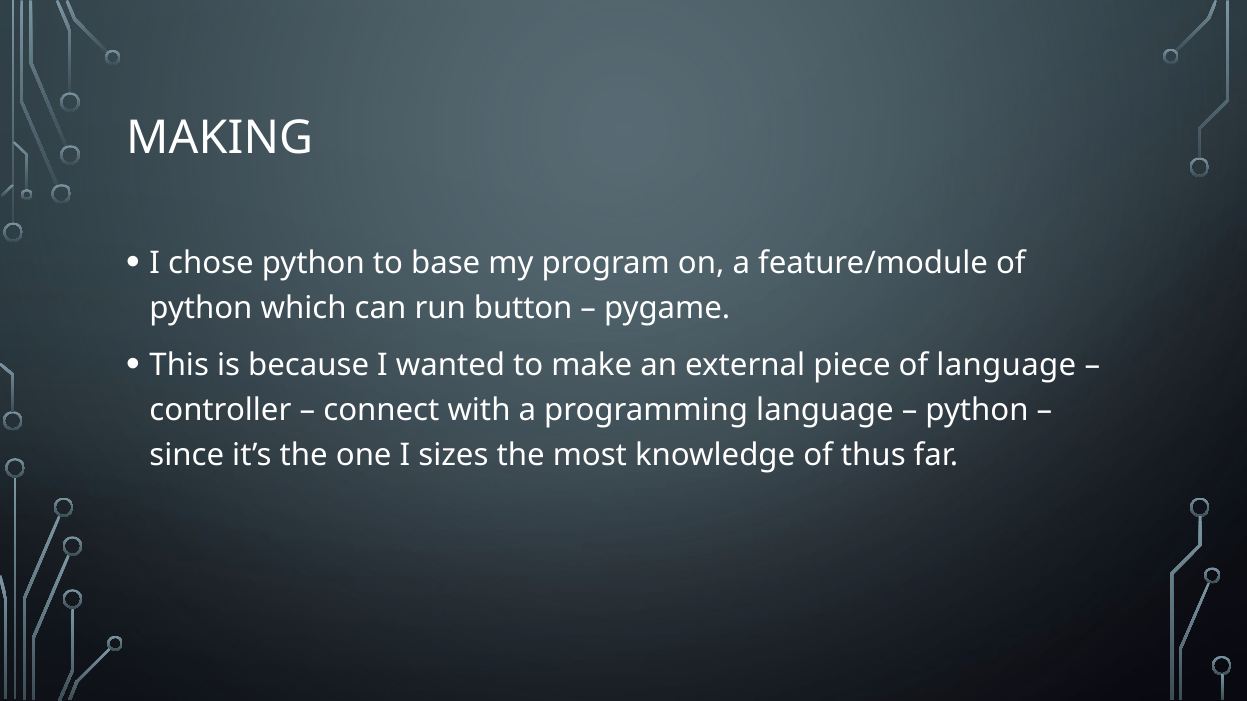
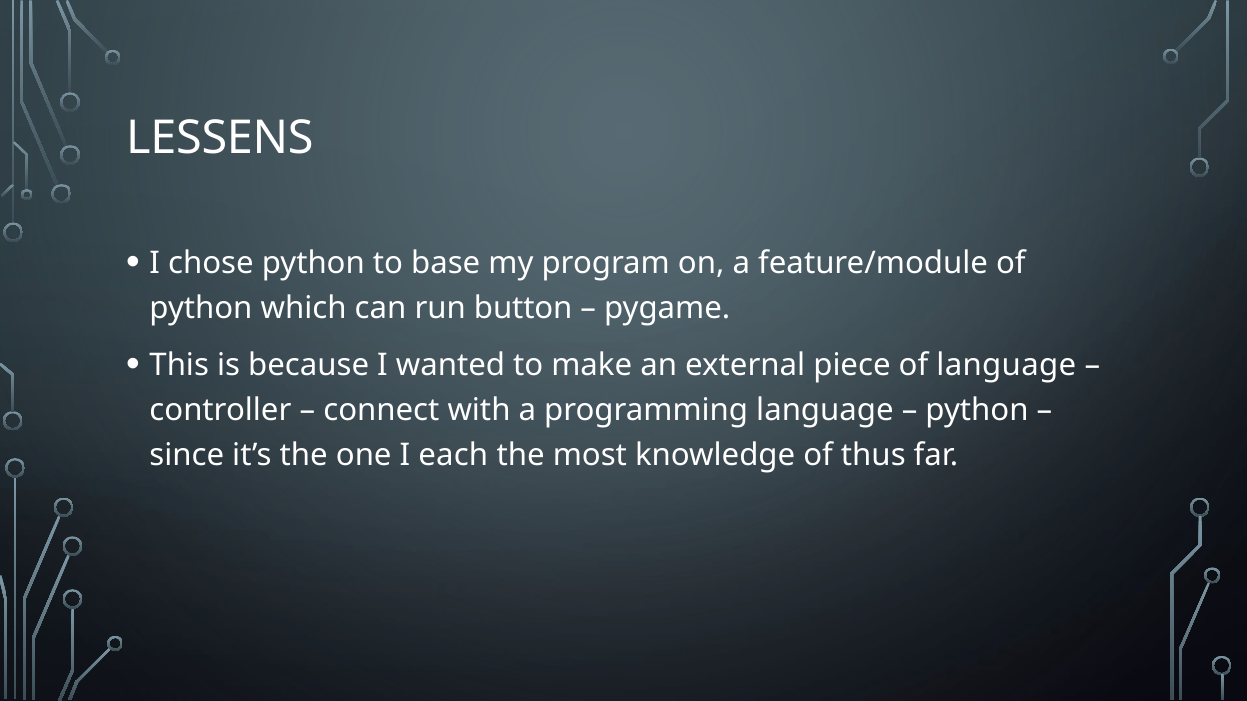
MAKING: MAKING -> LESSENS (220, 139)
sizes: sizes -> each (453, 456)
